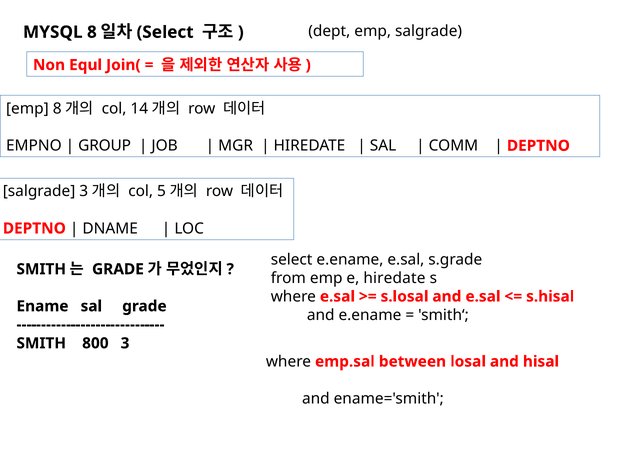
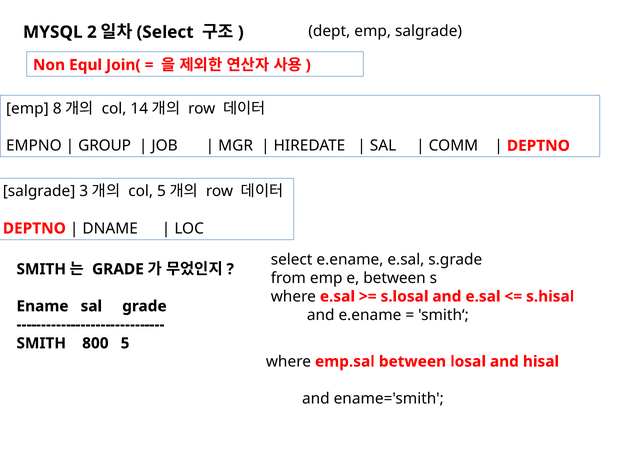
8: 8 -> 2 (92, 32)
e hiredate: hiredate -> between (395, 278)
3: 3 -> 5 (125, 343)
